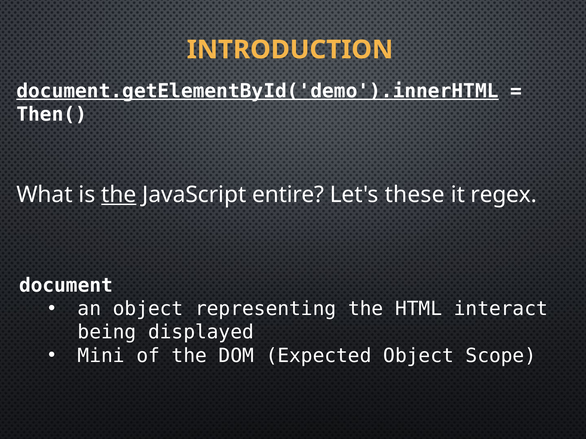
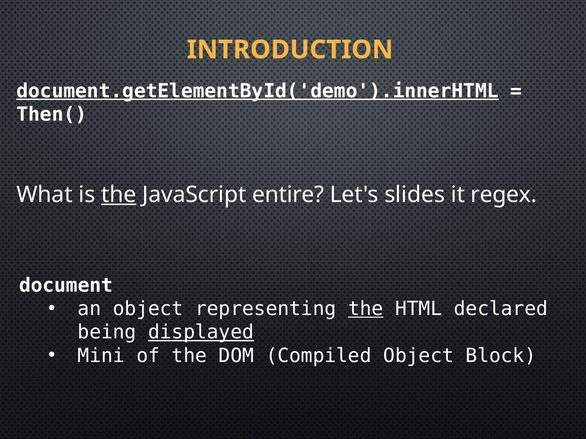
these: these -> slides (415, 195)
the underline: none -> present (366, 309)
interact: interact -> declared (501, 309)
displayed underline: none -> present (201, 333)
Expected: Expected -> Compiled (319, 356)
Scope: Scope -> Block (501, 356)
